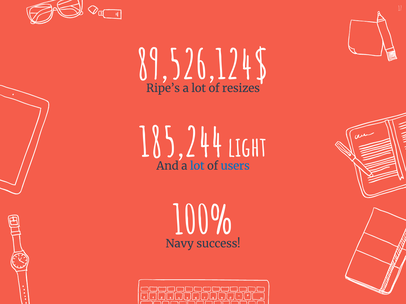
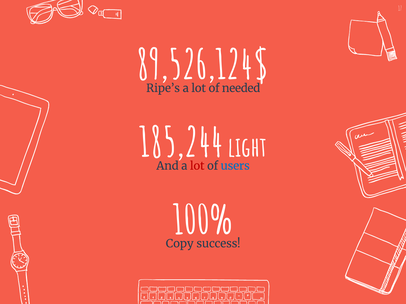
resizes: resizes -> needed (241, 88)
lot colour: blue -> red (197, 166)
Navy: Navy -> Copy (180, 244)
